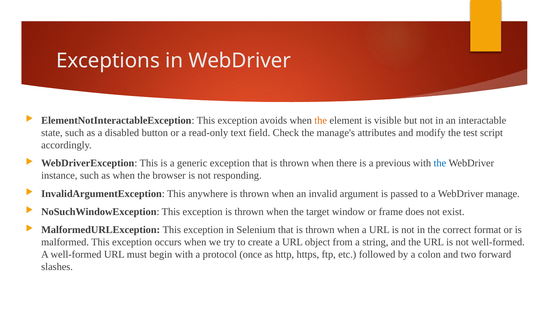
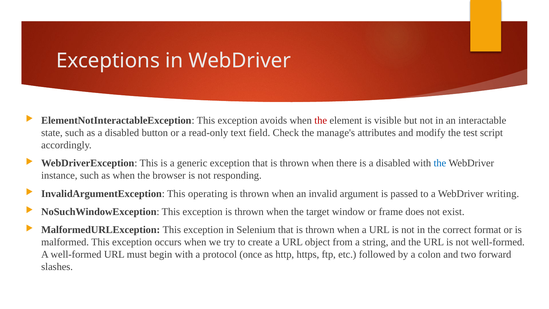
the colour: orange -> red (321, 120)
is a previous: previous -> disabled (393, 163)
anywhere: anywhere -> operating (208, 194)
manage: manage -> writing (503, 194)
